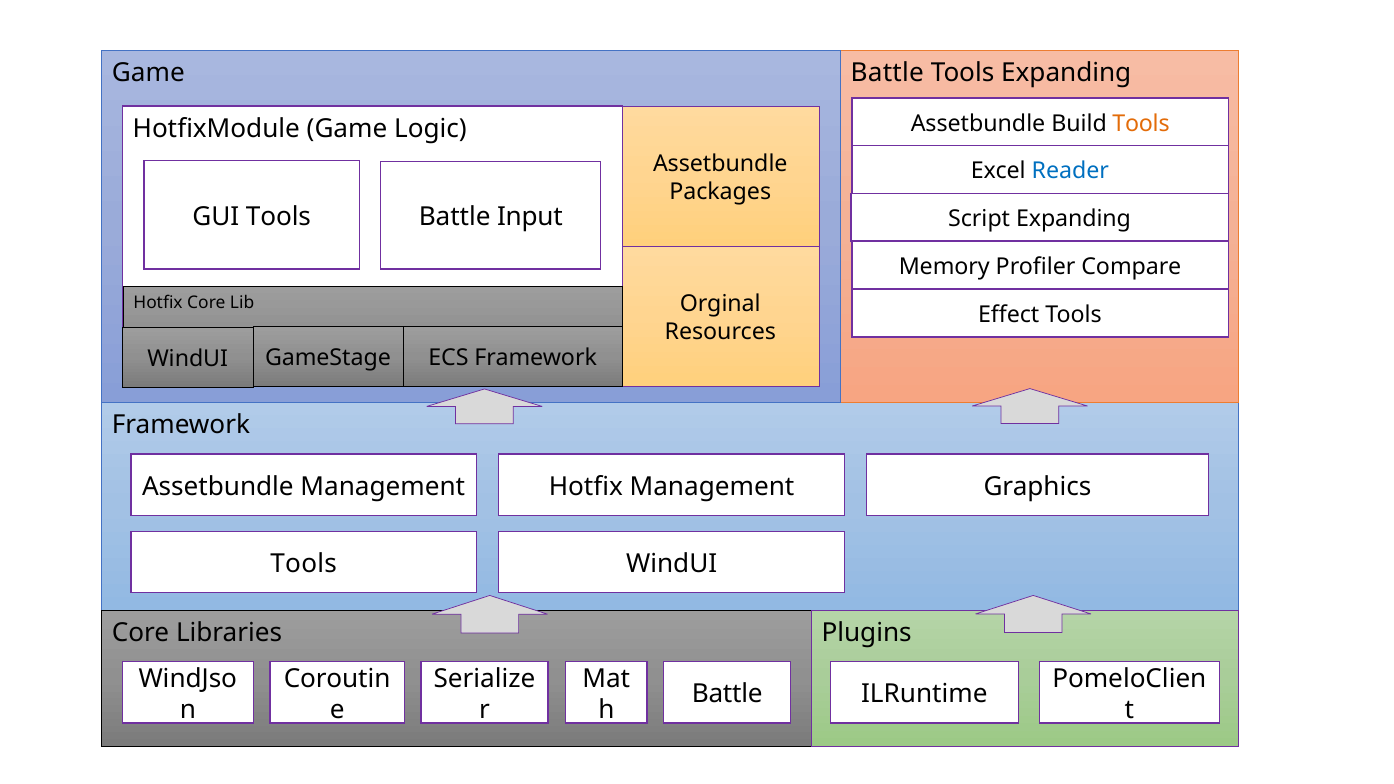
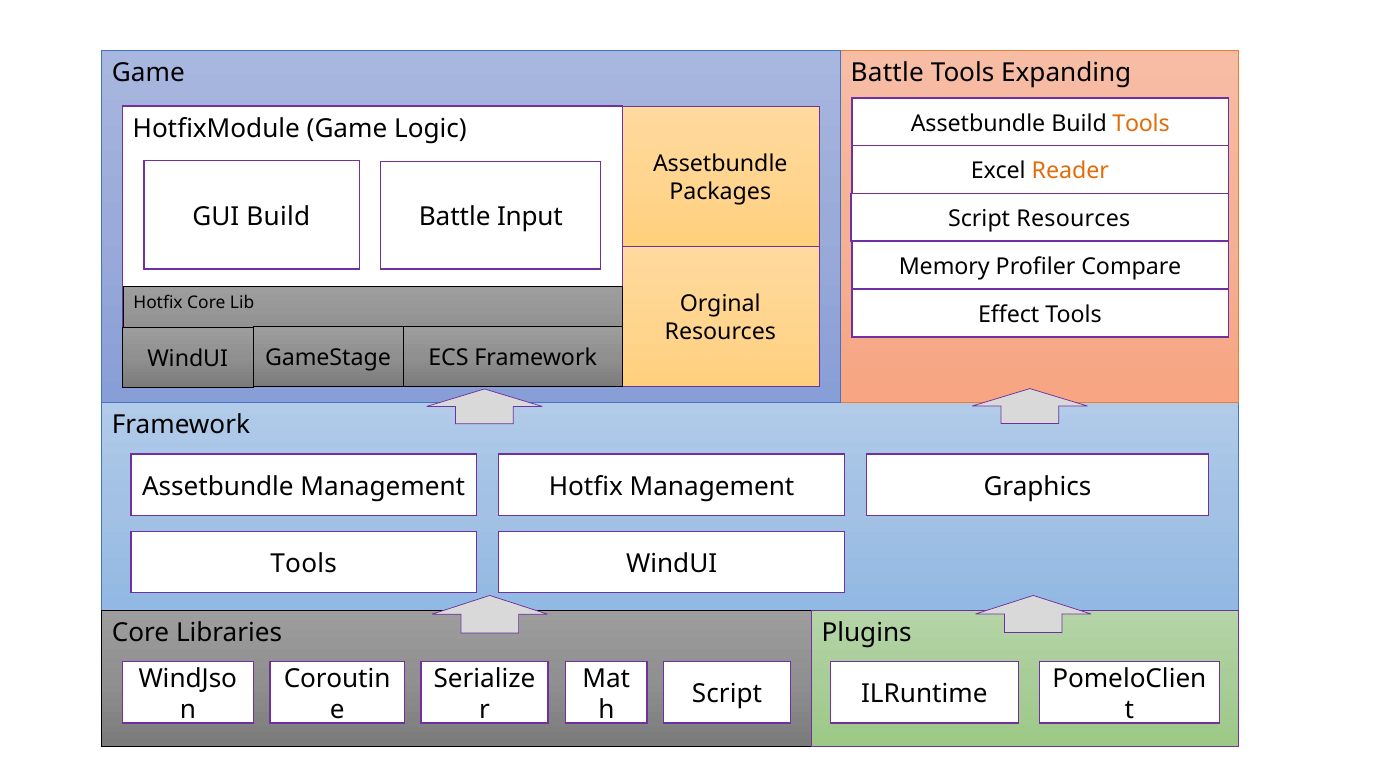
Reader colour: blue -> orange (1070, 171)
GUI Tools: Tools -> Build (278, 216)
Script Expanding: Expanding -> Resources (1073, 219)
Battle: Battle -> Script (727, 694)
